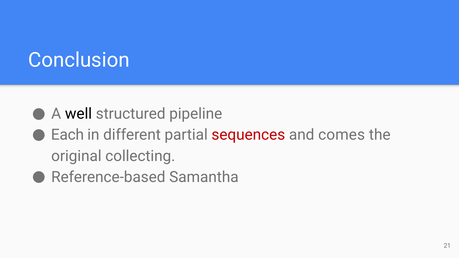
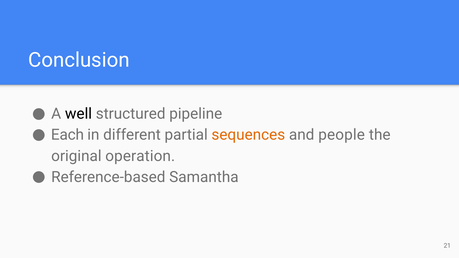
sequences colour: red -> orange (248, 135)
comes: comes -> people (342, 135)
collecting: collecting -> operation (140, 156)
